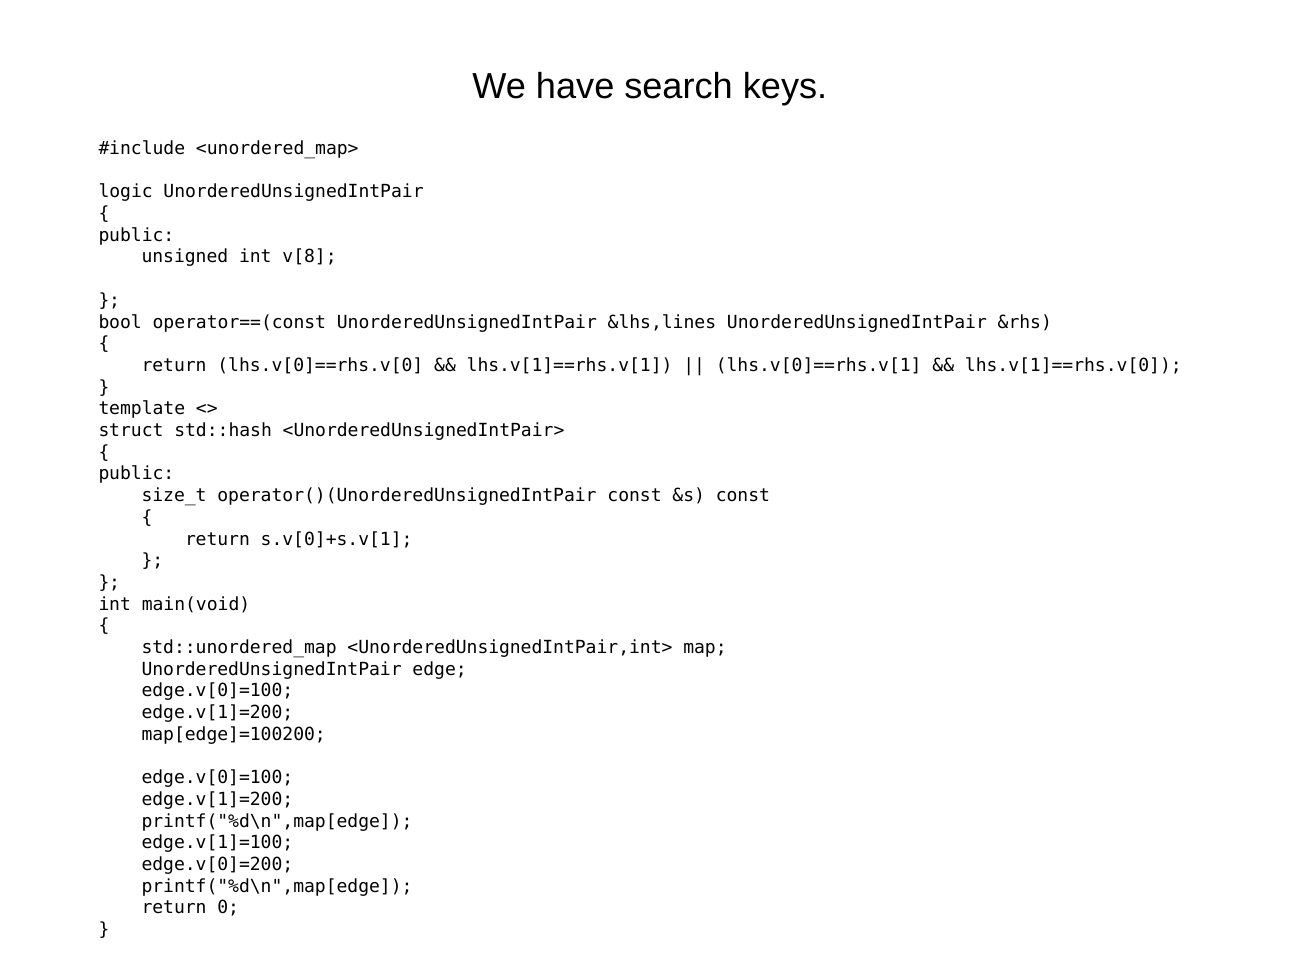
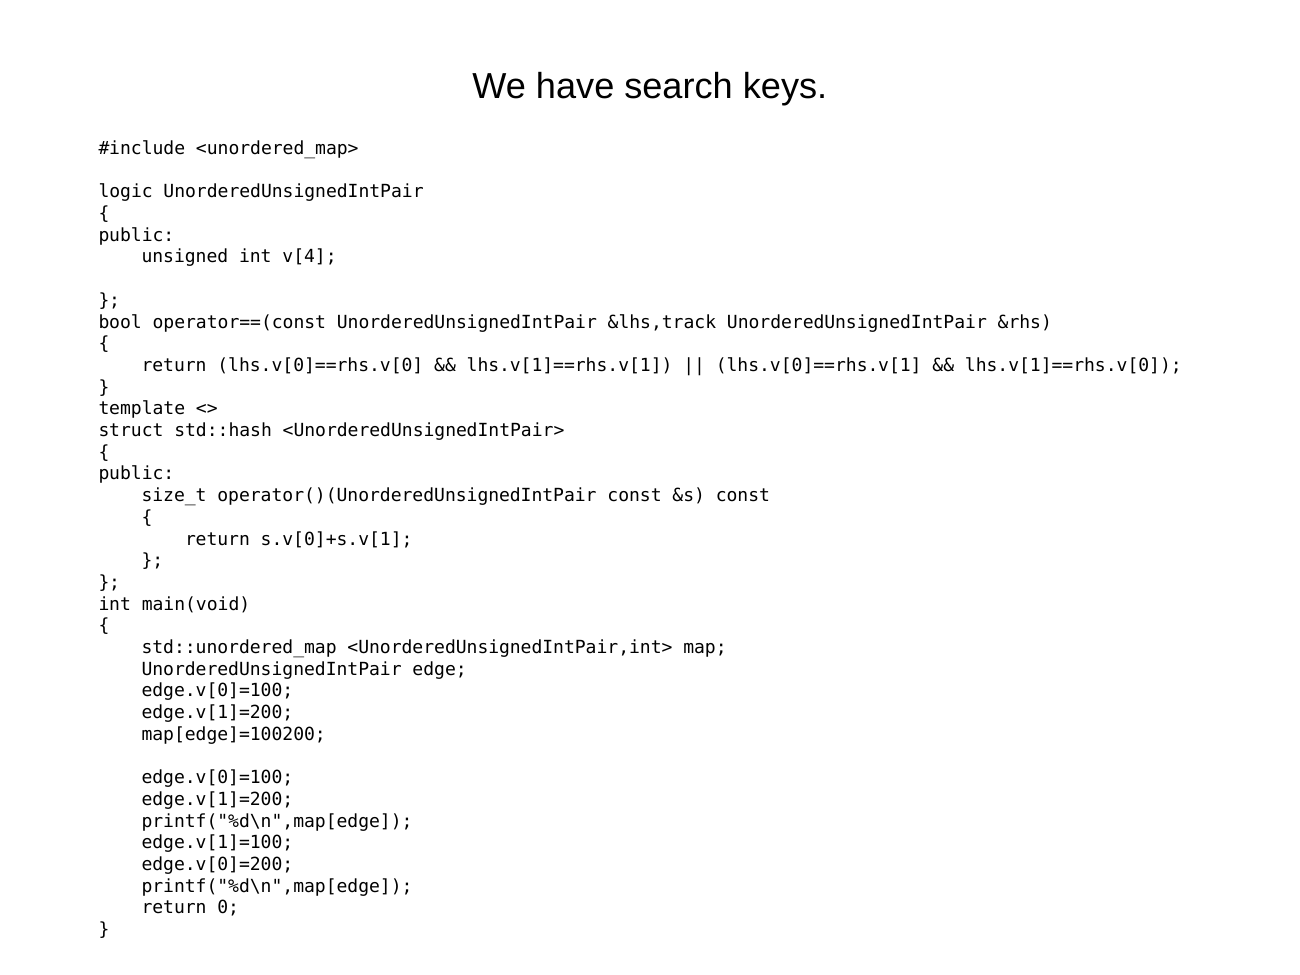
v[8: v[8 -> v[4 (310, 257)
&lhs,lines: &lhs,lines -> &lhs,track (662, 322)
